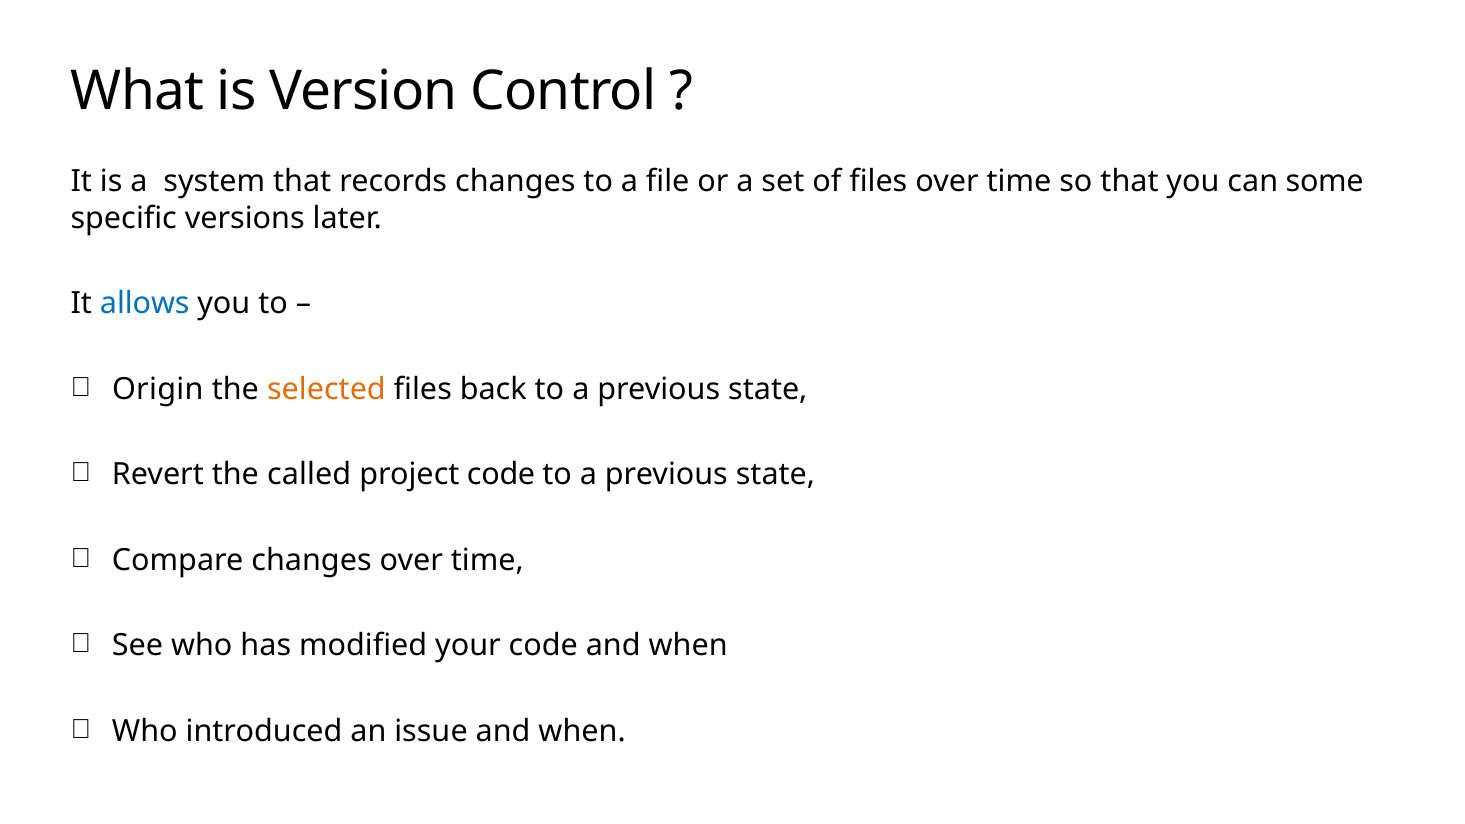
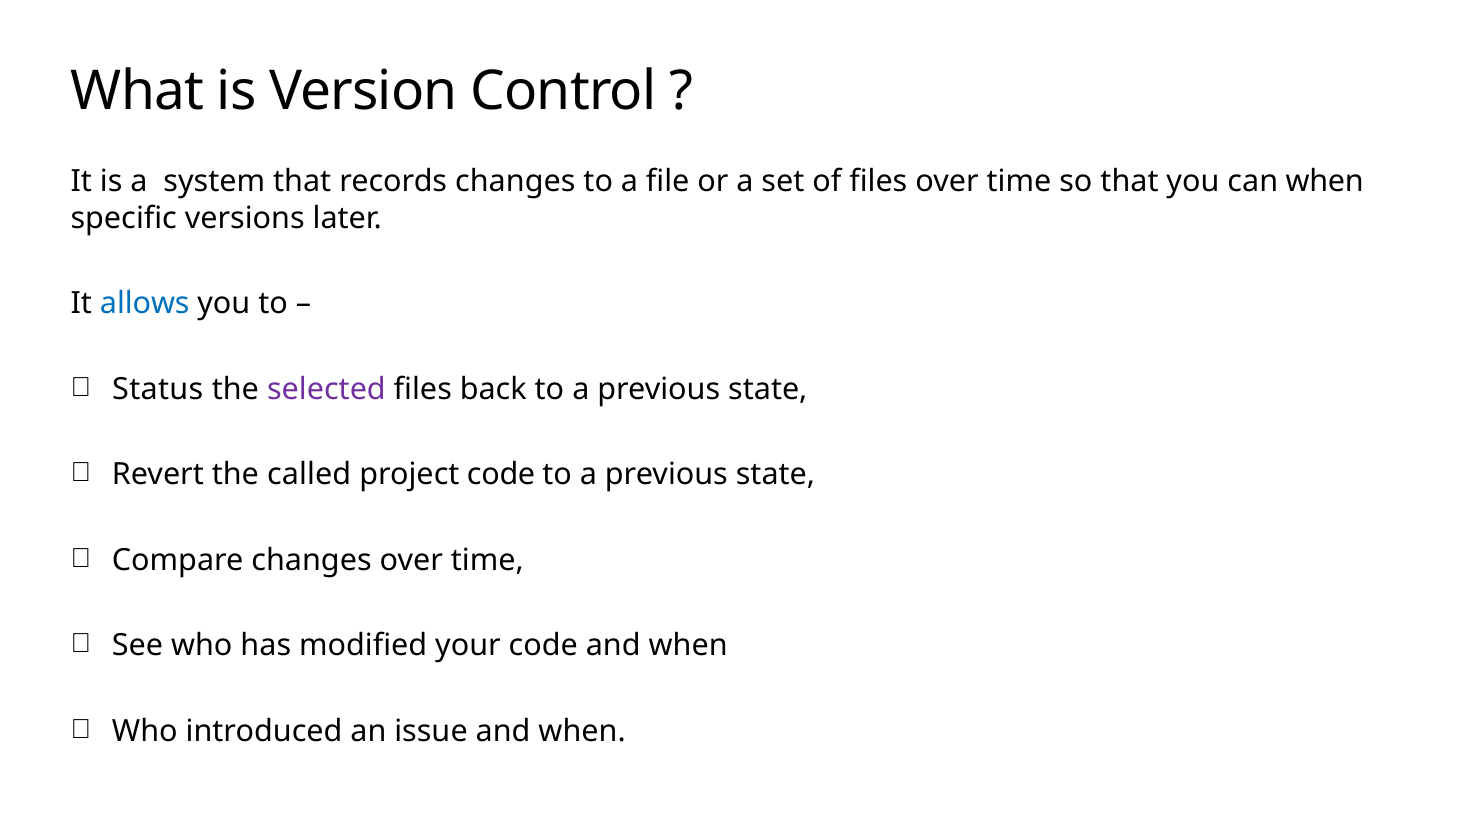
can some: some -> when (1325, 182)
Origin: Origin -> Status (158, 389)
selected colour: orange -> purple (326, 389)
